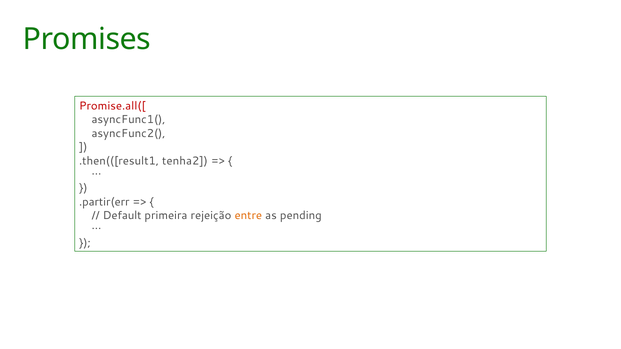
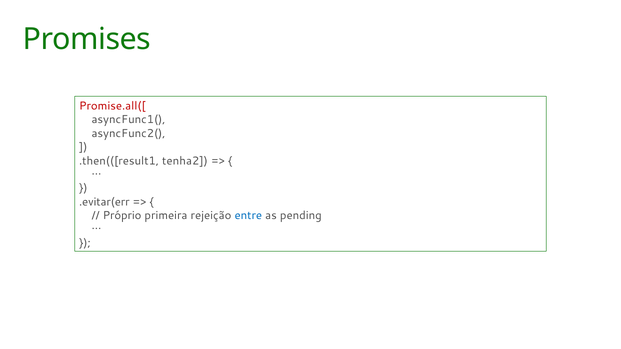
.partir(err: .partir(err -> .evitar(err (104, 202)
Default: Default -> Próprio (122, 216)
entre colour: orange -> blue (248, 216)
